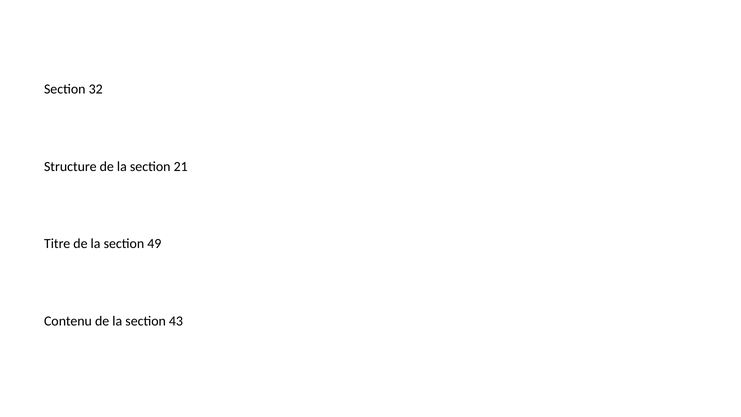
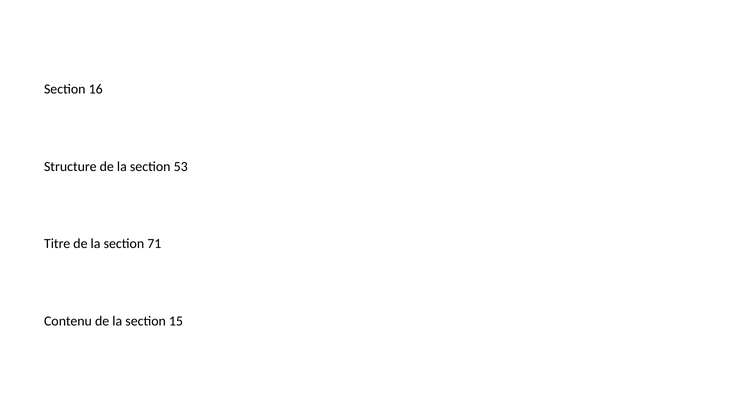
32: 32 -> 16 (96, 89)
21: 21 -> 53 (181, 166)
49: 49 -> 71 (154, 244)
43: 43 -> 15 (176, 321)
